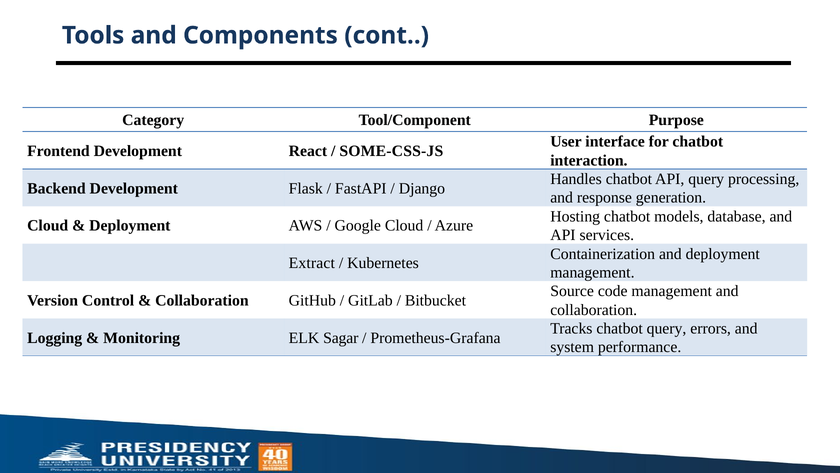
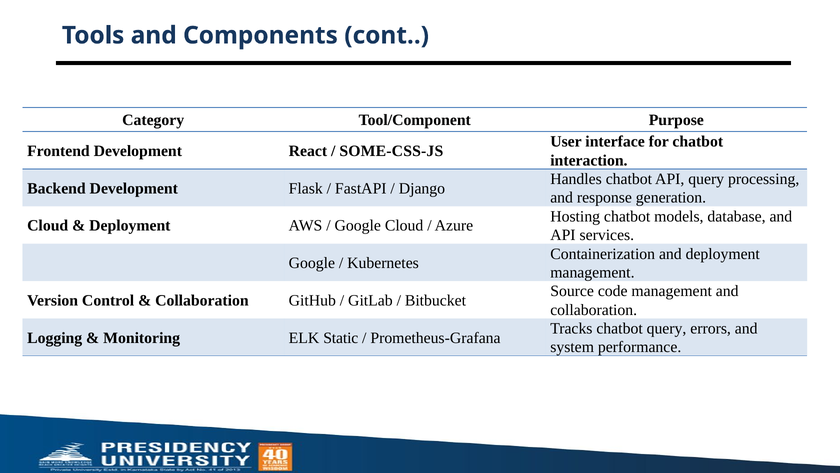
Extract: Extract -> Google (312, 263)
Sagar: Sagar -> Static (341, 338)
